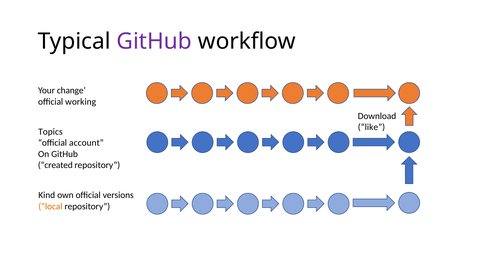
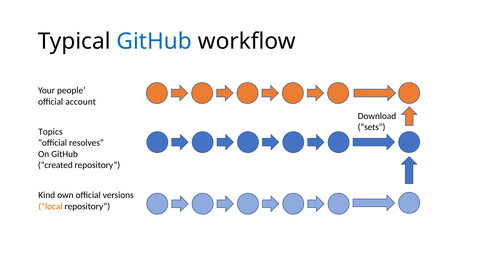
GitHub colour: purple -> blue (154, 42)
change: change -> people (71, 91)
working: working -> account (81, 102)
like: like -> sets (372, 127)
account: account -> resolves (86, 143)
